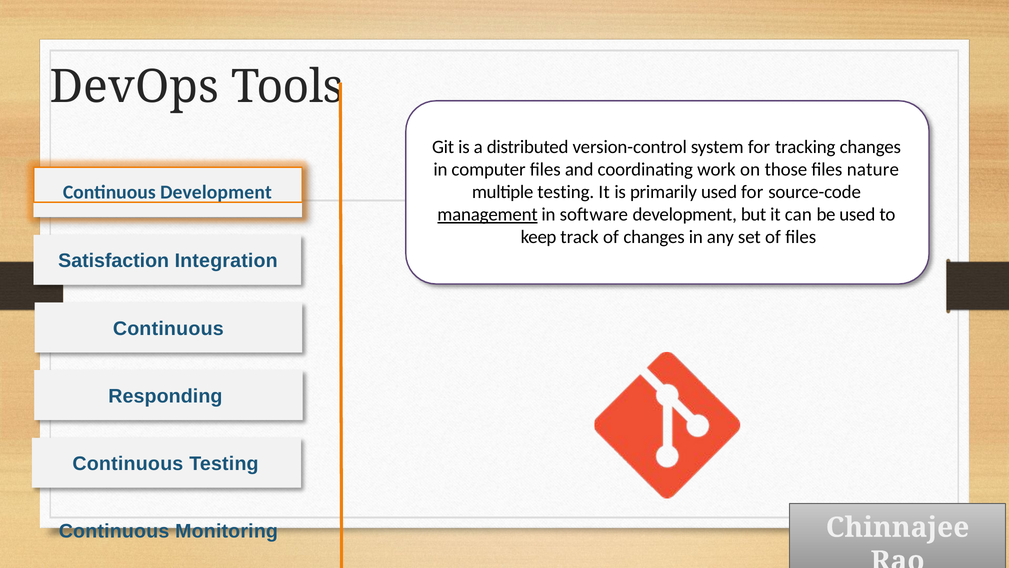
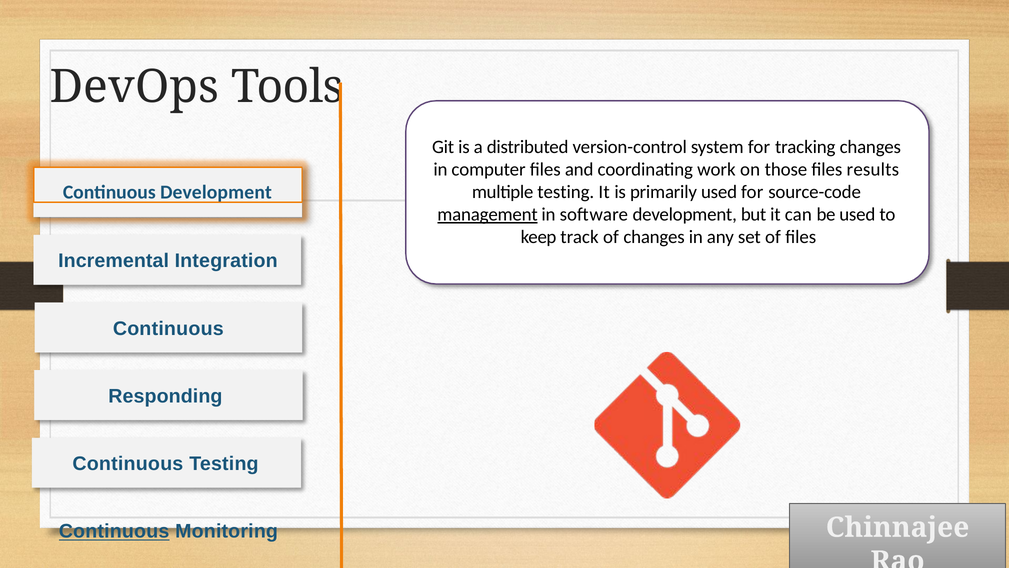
nature: nature -> results (873, 170)
Satisfaction: Satisfaction -> Incremental (114, 261)
Continuous underline: none -> present (114, 531)
